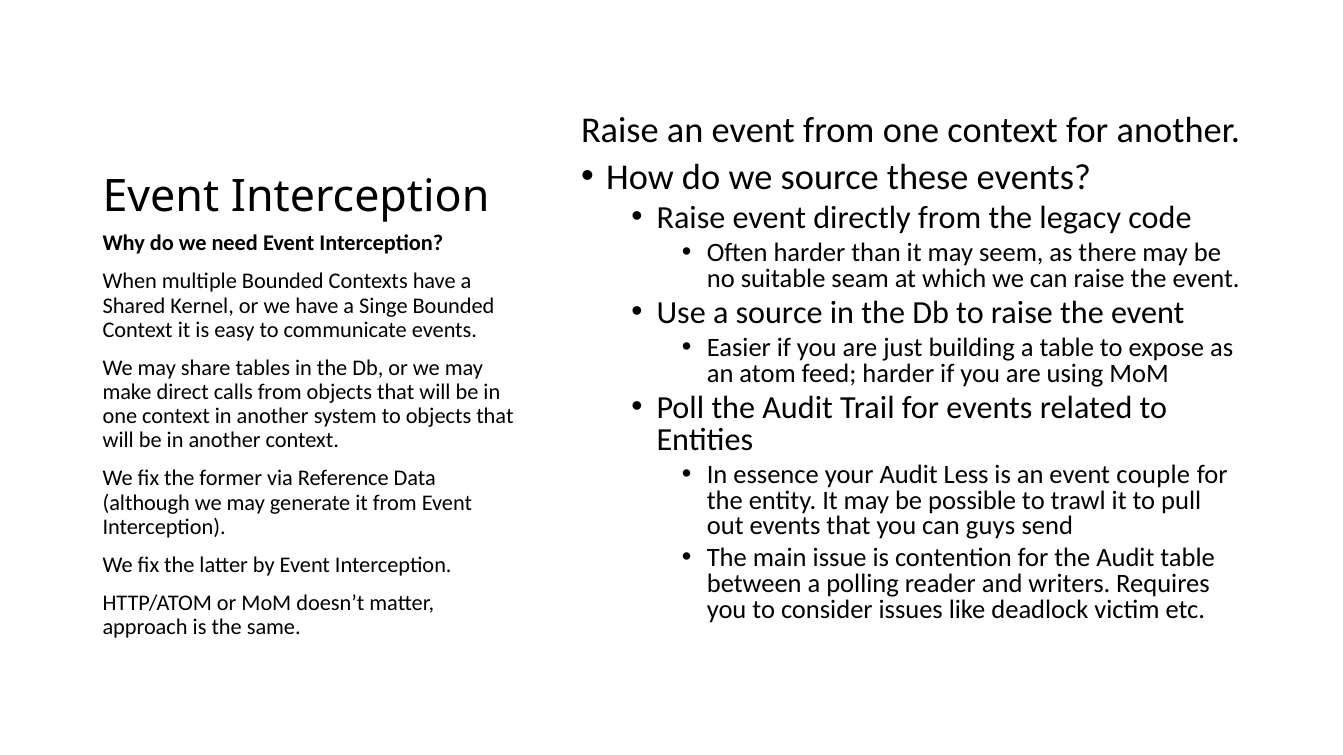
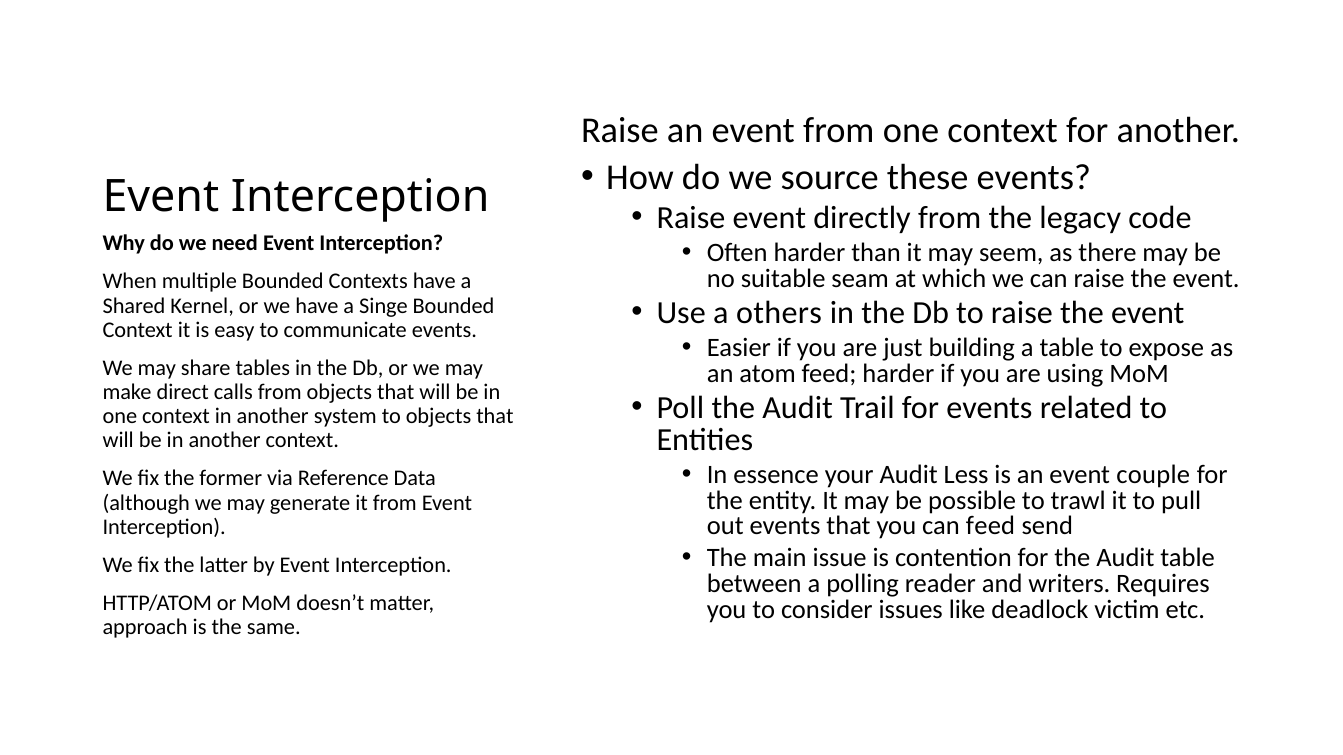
a source: source -> others (779, 313)
can guys: guys -> feed (991, 526)
